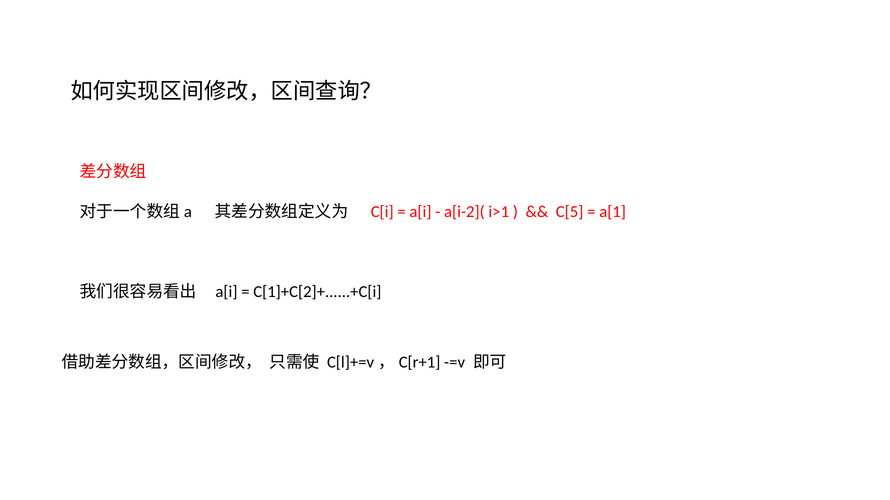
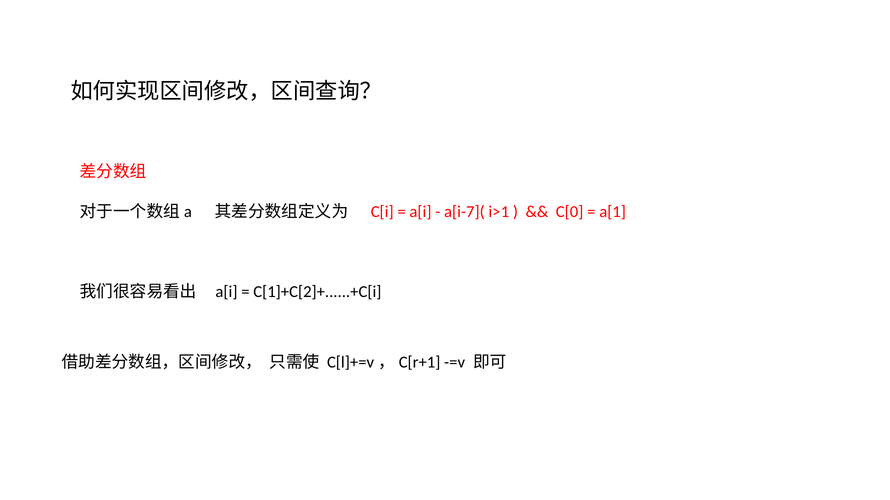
a[i-2](: a[i-2]( -> a[i-7]( (464, 212)
C[5: C[5 -> C[0 (570, 212)
